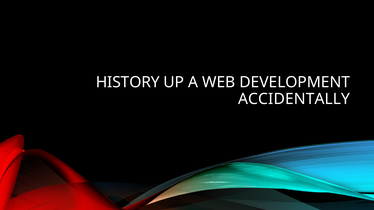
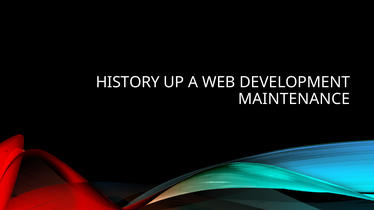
ACCIDENTALLY: ACCIDENTALLY -> MAINTENANCE (294, 99)
